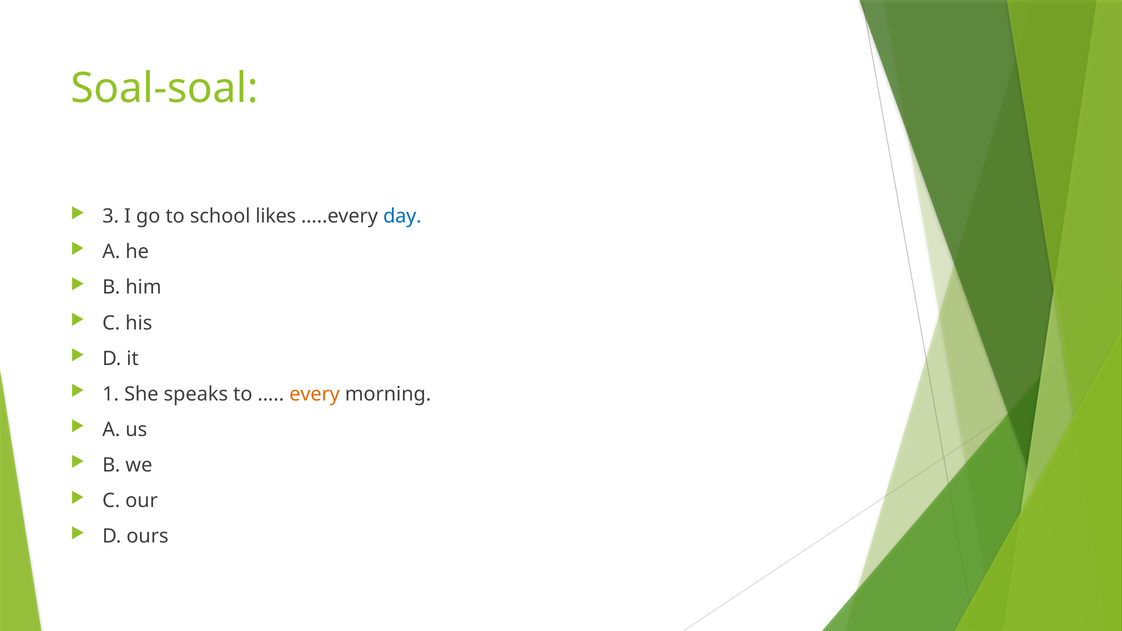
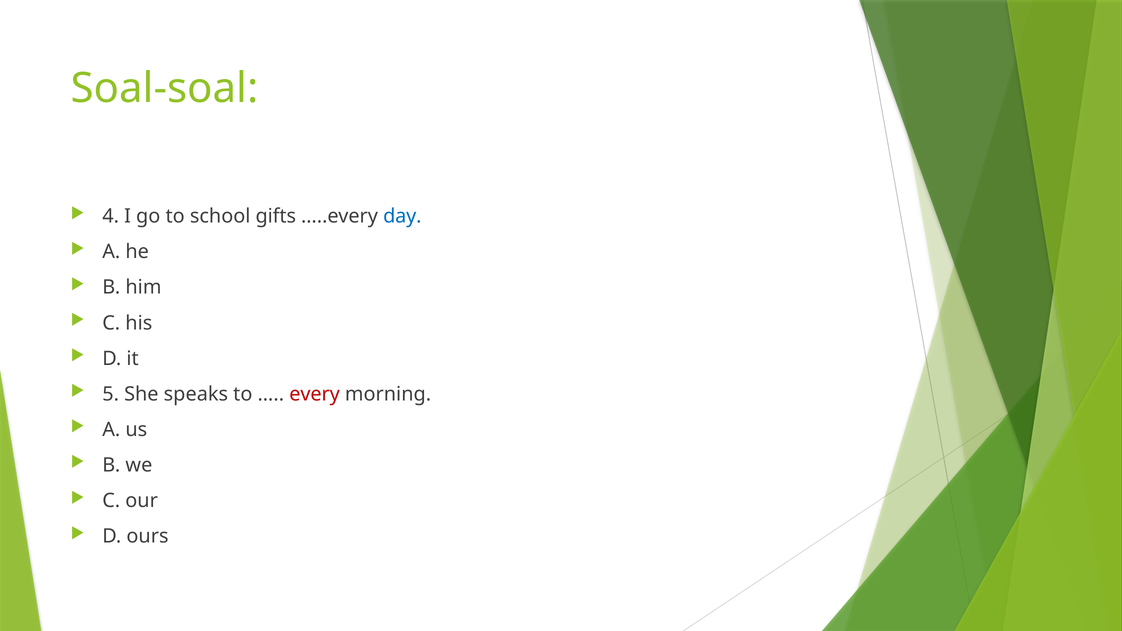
3: 3 -> 4 (111, 216)
likes: likes -> gifts (276, 216)
1: 1 -> 5 (111, 394)
every colour: orange -> red (315, 394)
